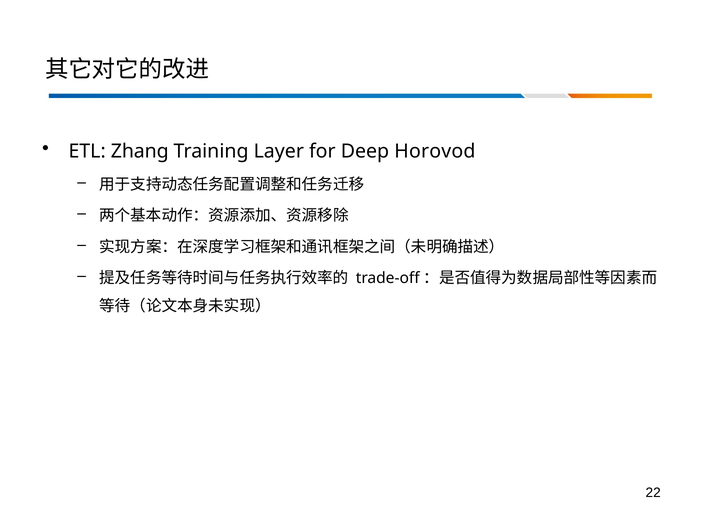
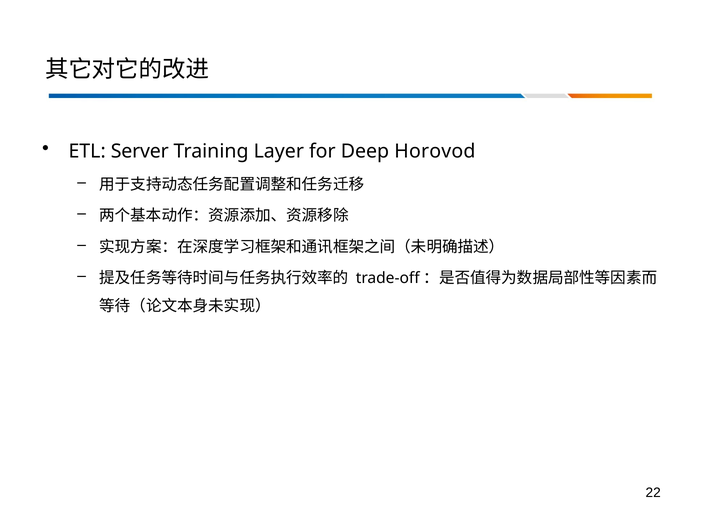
Zhang: Zhang -> Server (140, 151)
